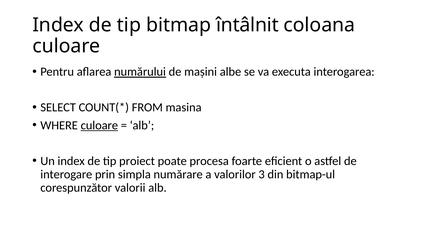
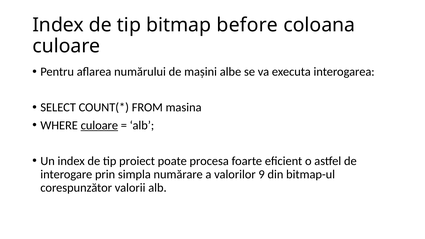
întâlnit: întâlnit -> before (247, 25)
numărului underline: present -> none (140, 72)
3: 3 -> 9 (262, 174)
